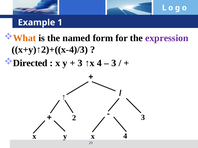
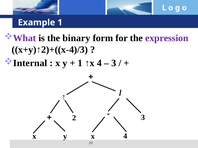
What colour: orange -> purple (25, 38)
named: named -> binary (76, 38)
Directed: Directed -> Internal (30, 63)
3: 3 -> 1 (80, 63)
